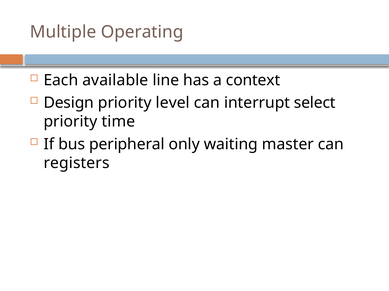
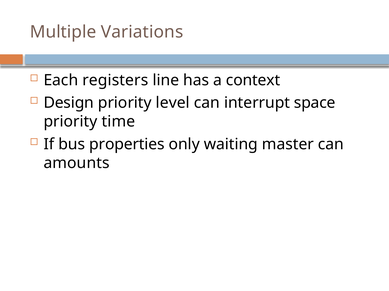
Operating: Operating -> Variations (142, 32)
available: available -> registers (115, 80)
select: select -> space (315, 103)
peripheral: peripheral -> properties (127, 144)
registers: registers -> amounts (77, 163)
